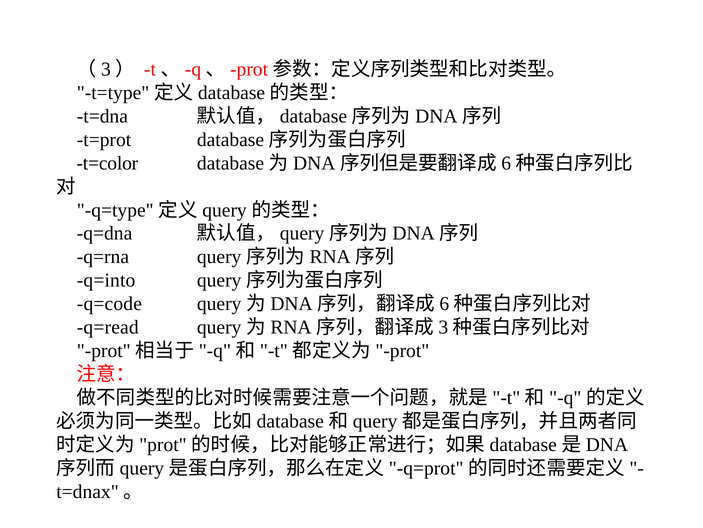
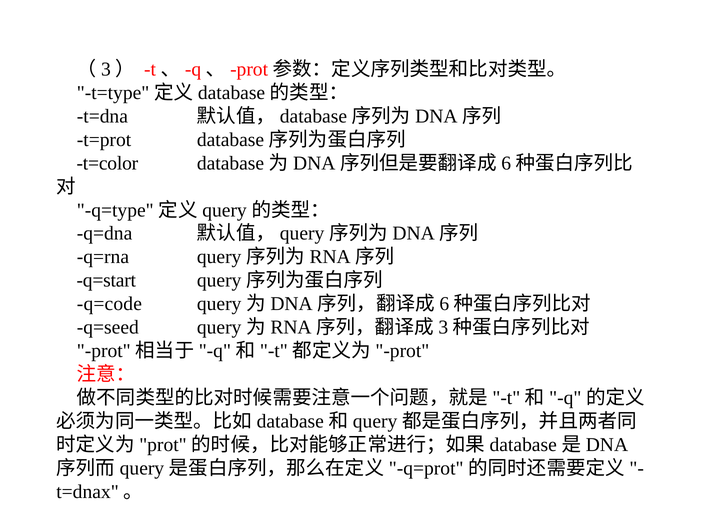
q=into: q=into -> q=start (106, 280)
q=read: q=read -> q=seed (108, 327)
